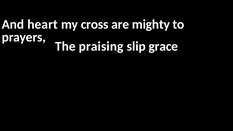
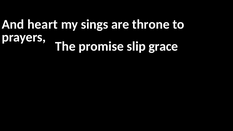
cross: cross -> sings (95, 24)
mighty: mighty -> throne (151, 24)
praising: praising -> promise (101, 46)
